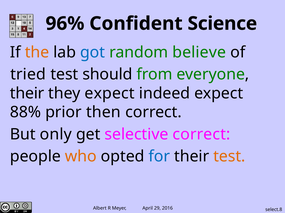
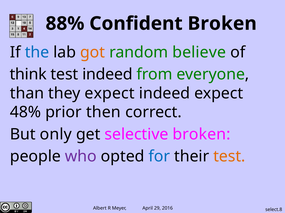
96%: 96% -> 88% (65, 24)
Confident Science: Science -> Broken (222, 24)
the colour: orange -> blue (37, 52)
got colour: blue -> orange (93, 52)
tried: tried -> think (28, 75)
test should: should -> indeed (107, 75)
their: their -> than (27, 94)
88%: 88% -> 48% (26, 113)
selective correct: correct -> broken (201, 135)
who colour: orange -> purple (81, 157)
